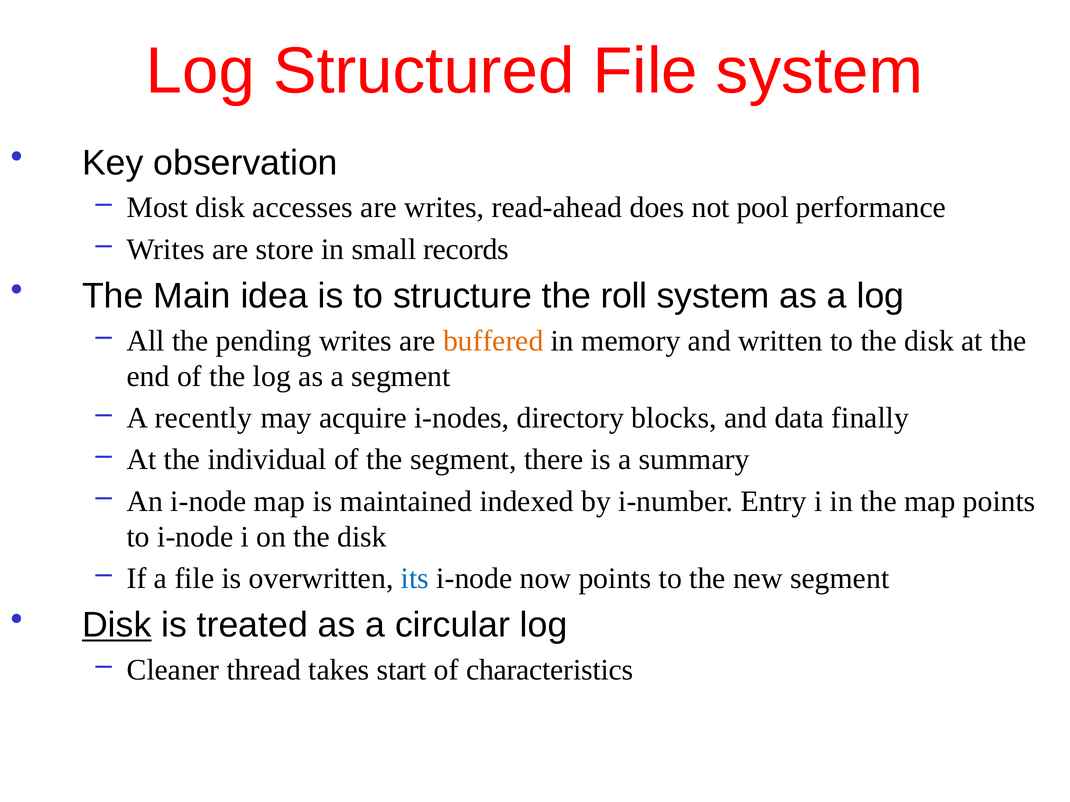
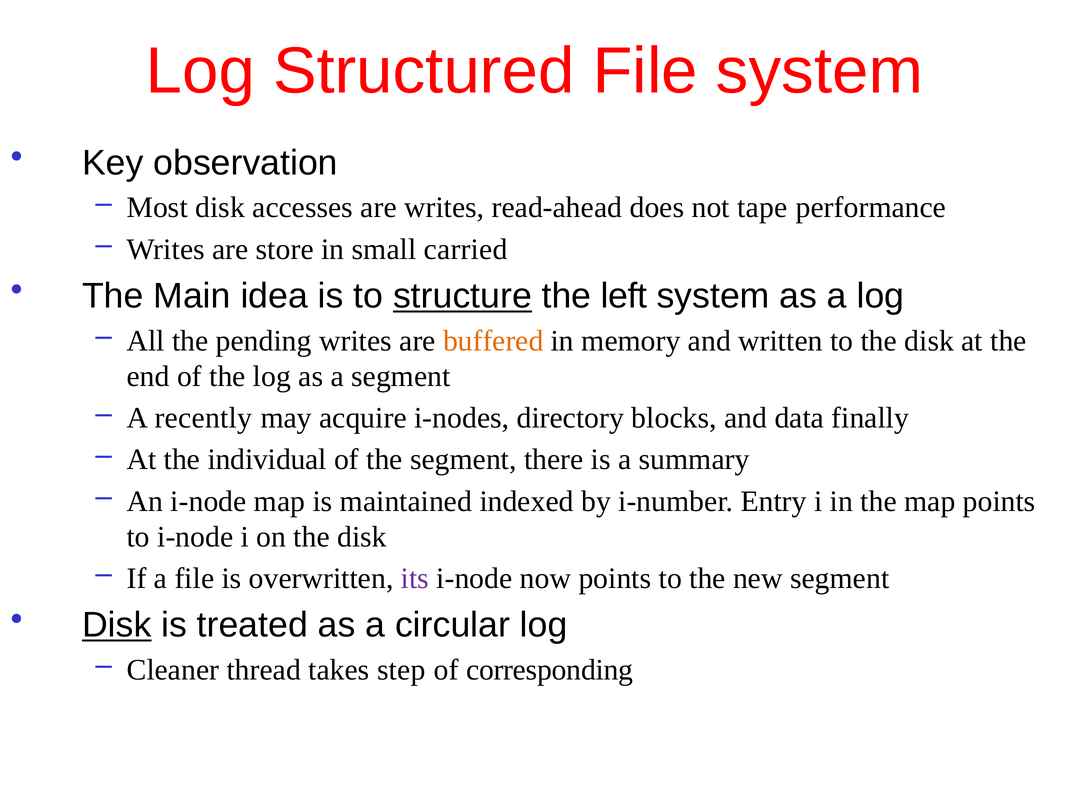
pool: pool -> tape (762, 208)
records: records -> carried (466, 249)
structure underline: none -> present (463, 296)
roll: roll -> left (624, 296)
its colour: blue -> purple (415, 579)
start: start -> step (401, 670)
characteristics: characteristics -> corresponding (550, 670)
